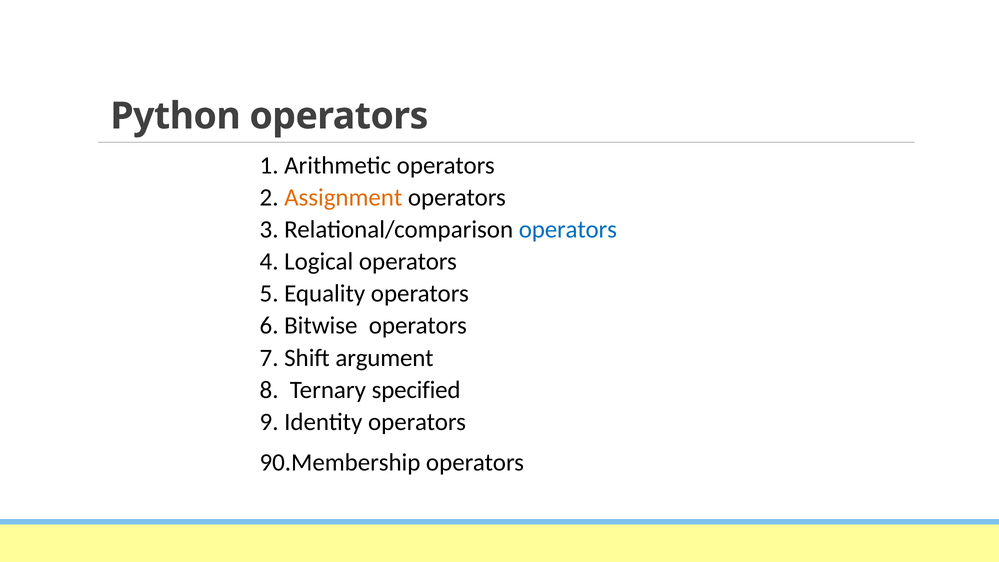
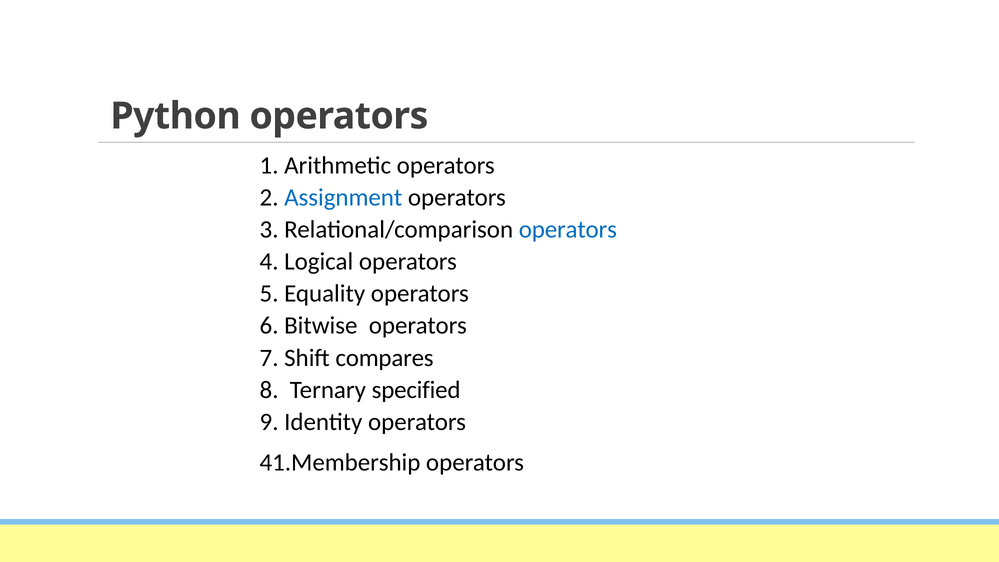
Assignment colour: orange -> blue (343, 197)
argument: argument -> compares (385, 358)
90.Membership: 90.Membership -> 41.Membership (340, 462)
